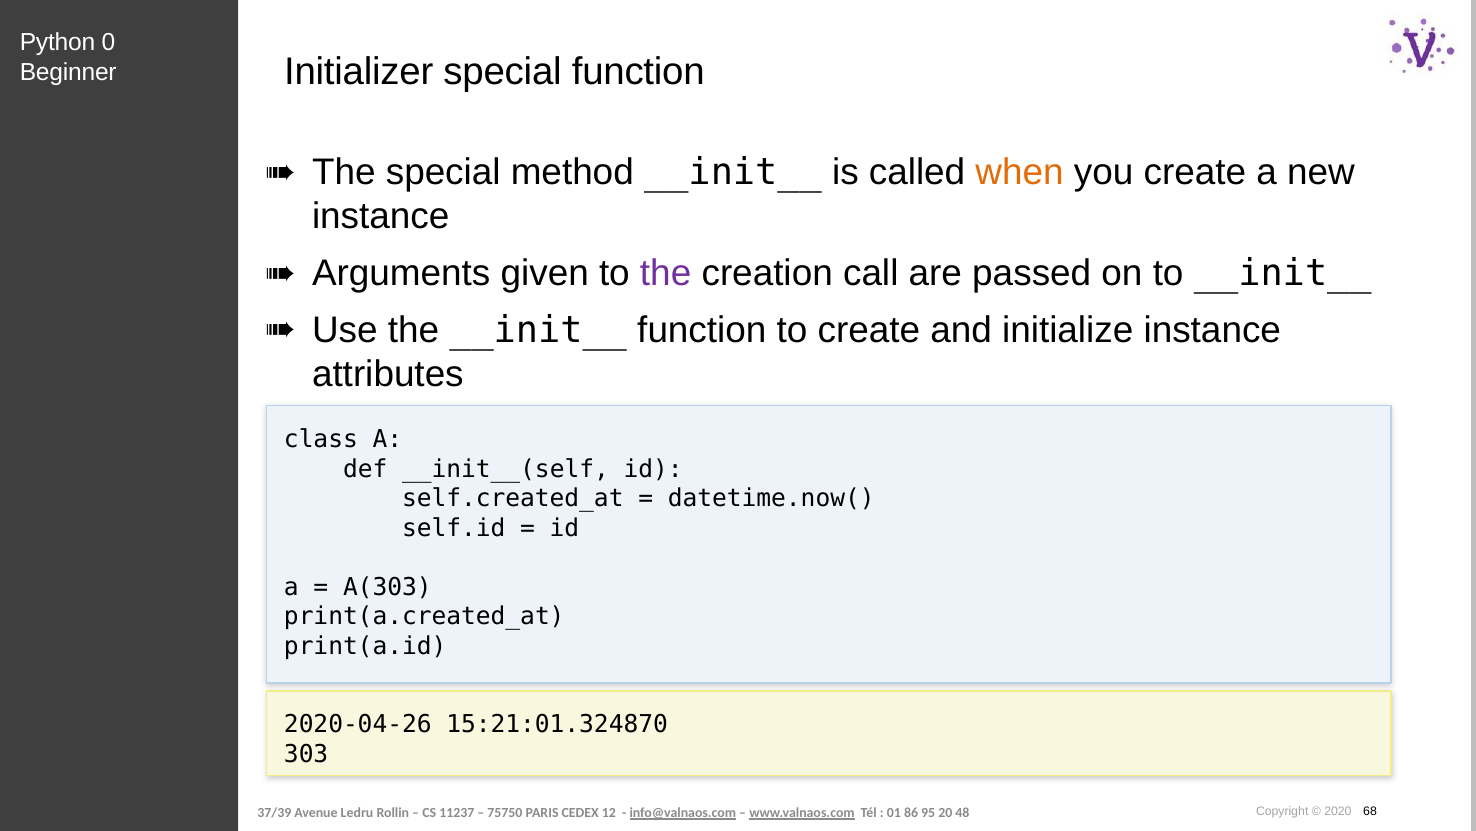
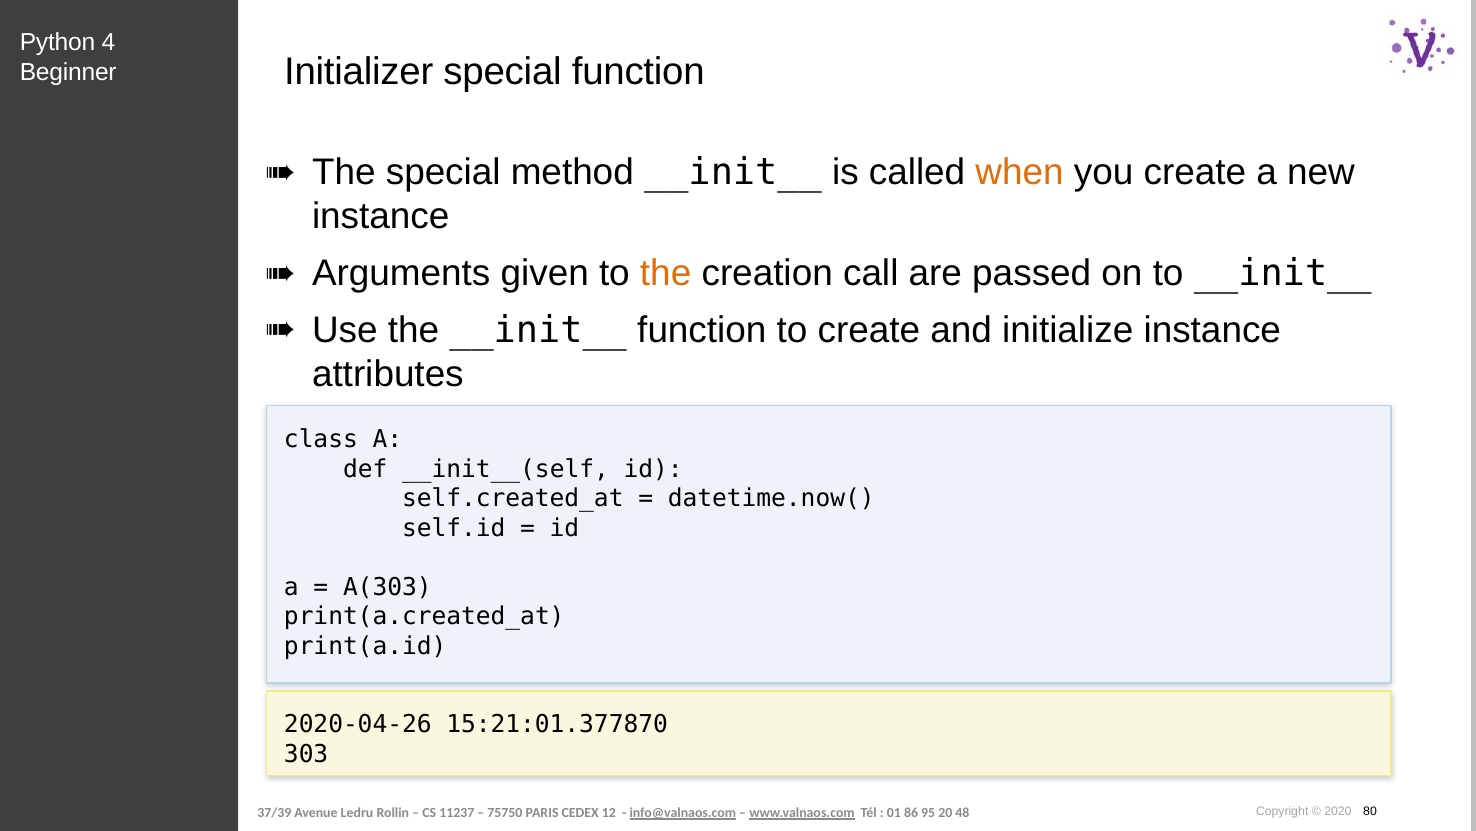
0: 0 -> 4 (108, 43)
the colour: purple -> orange (666, 273)
15:21:01.324870: 15:21:01.324870 -> 15:21:01.377870 (557, 724)
68: 68 -> 80 (1370, 811)
